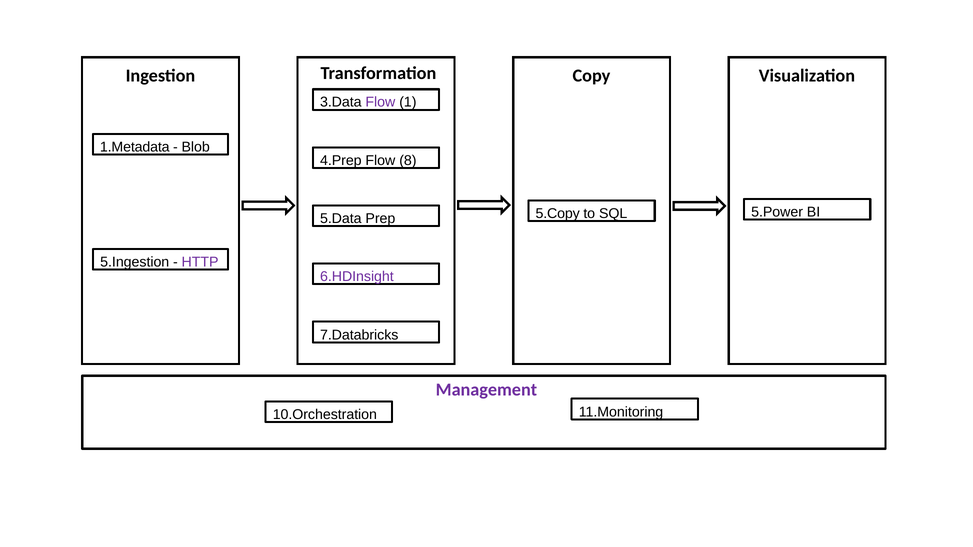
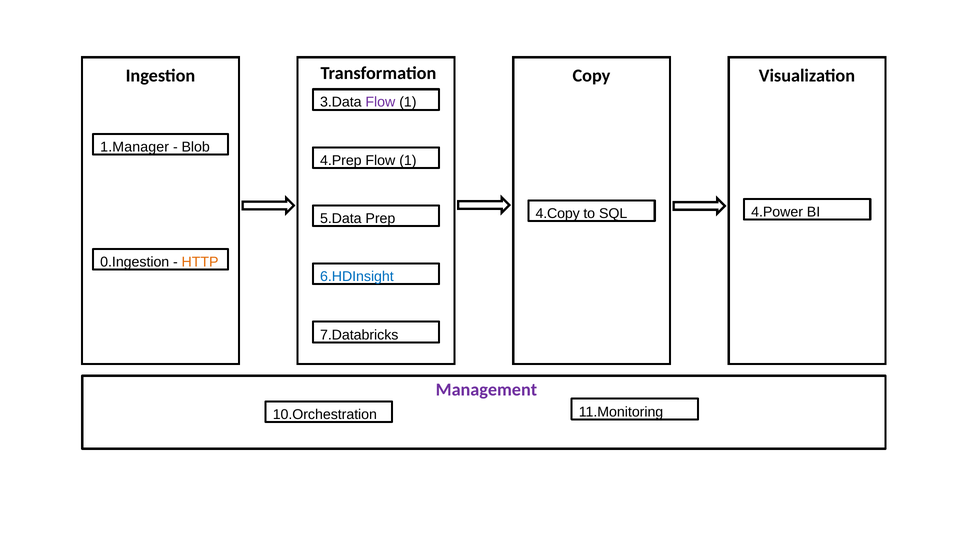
1.Metadata: 1.Metadata -> 1.Manager (135, 147)
8: 8 -> 1 (408, 160)
5.Power: 5.Power -> 4.Power (777, 212)
5.Copy: 5.Copy -> 4.Copy (558, 213)
5.Ingestion: 5.Ingestion -> 0.Ingestion (135, 262)
HTTP colour: purple -> orange (200, 262)
6.HDInsight colour: purple -> blue (357, 277)
